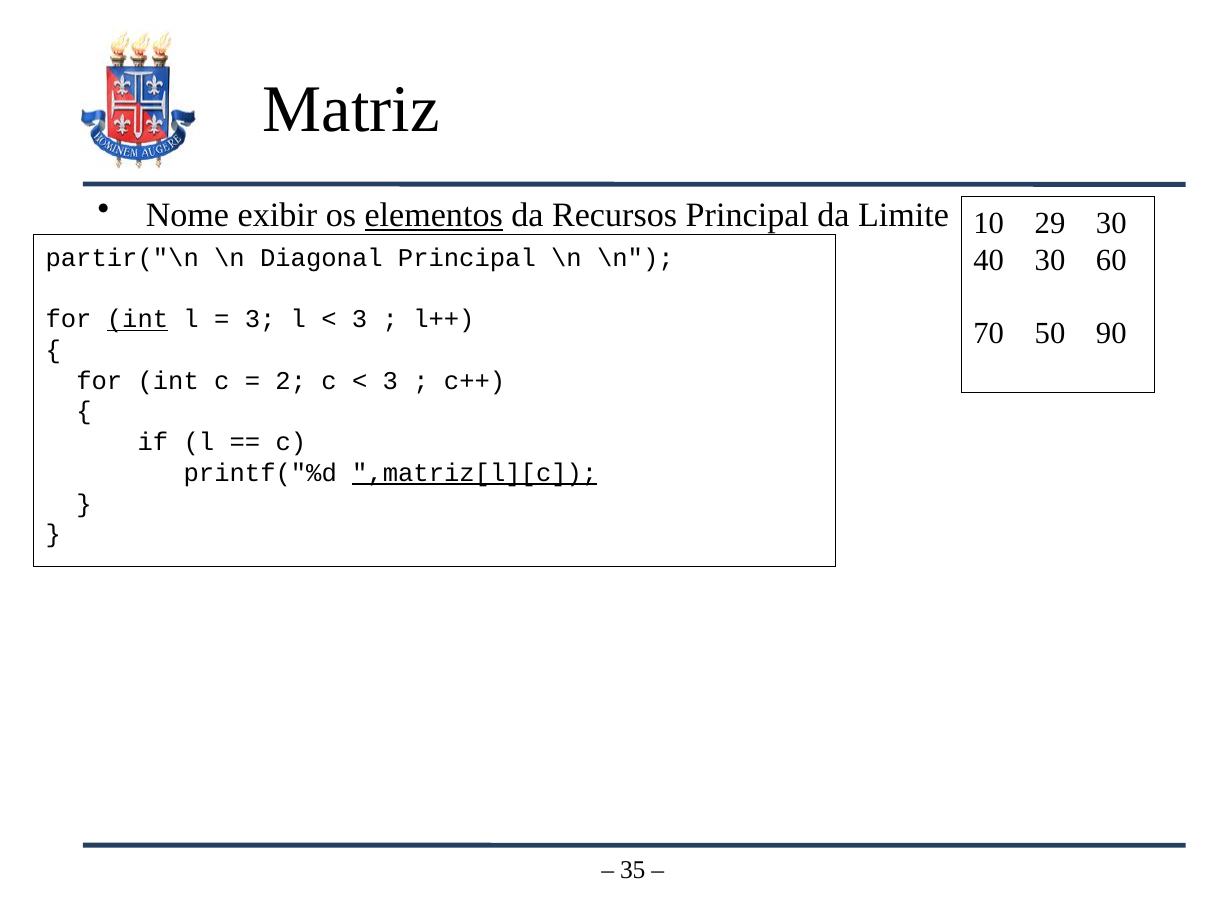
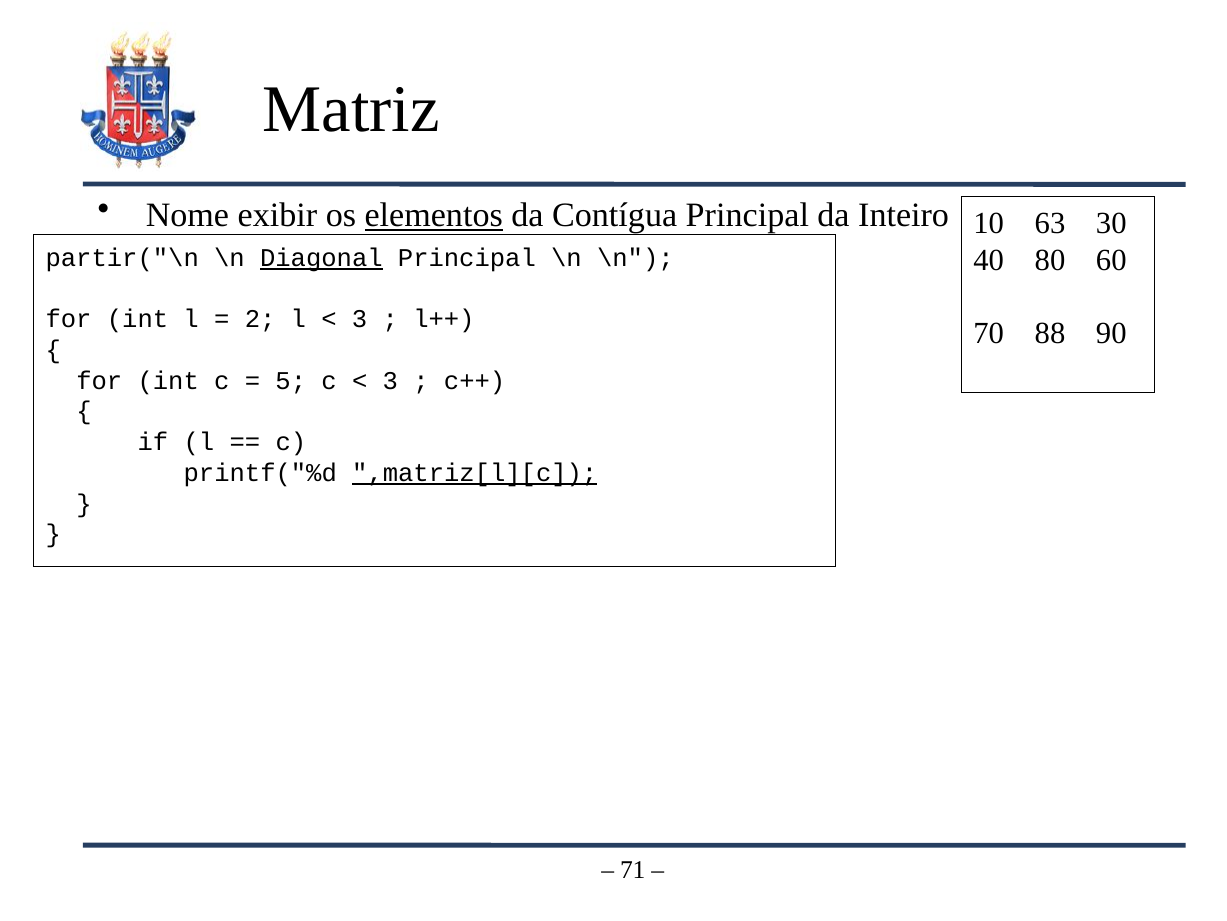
Recursos: Recursos -> Contígua (615, 215)
Limite: Limite -> Inteiro (904, 215)
29: 29 -> 63 (1050, 223)
40 30: 30 -> 80 (1050, 260)
Diagonal underline: none -> present (321, 258)
int underline: present -> none (138, 319)
3: 3 -> 2 (260, 319)
50: 50 -> 88 (1050, 333)
2: 2 -> 5 (291, 381)
35: 35 -> 71 (633, 869)
